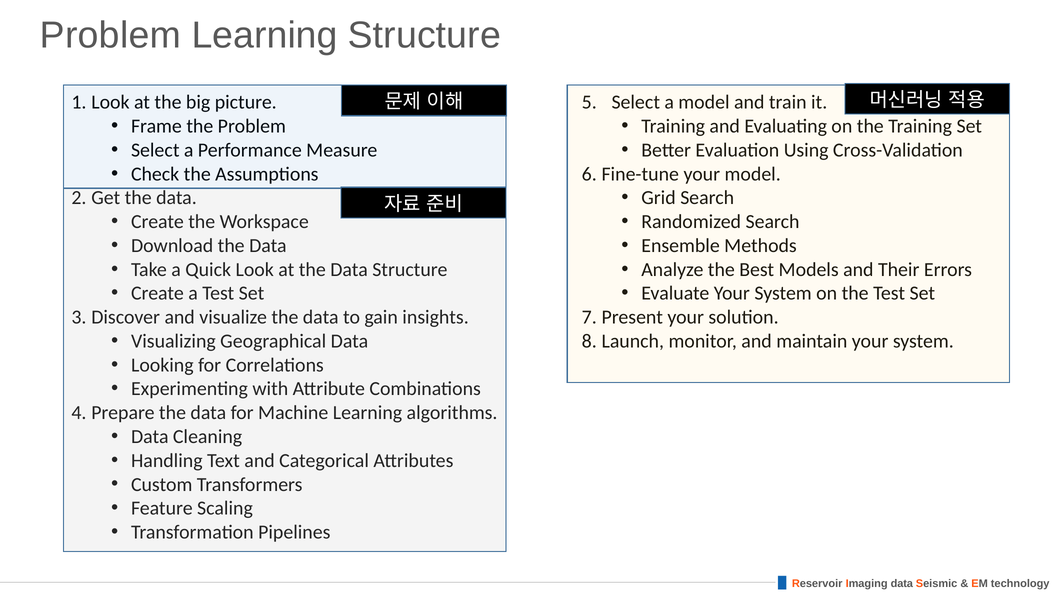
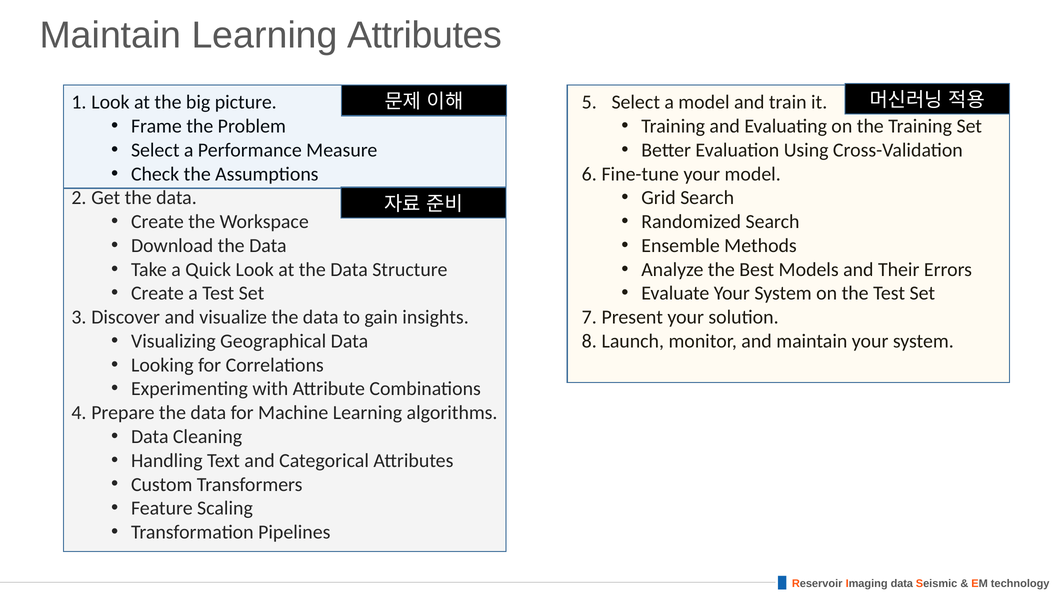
Problem: Problem -> Maintain (111, 35)
Learning Structure: Structure -> Attributes (425, 35)
